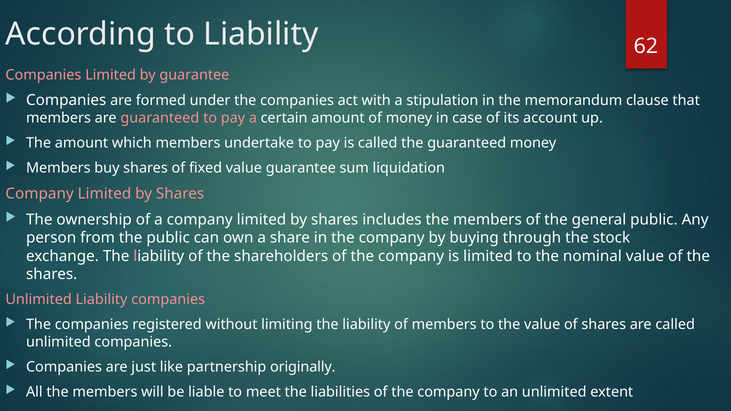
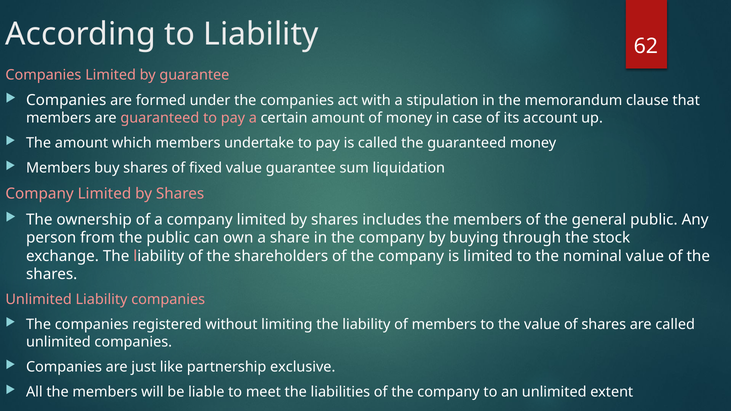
originally: originally -> exclusive (303, 367)
